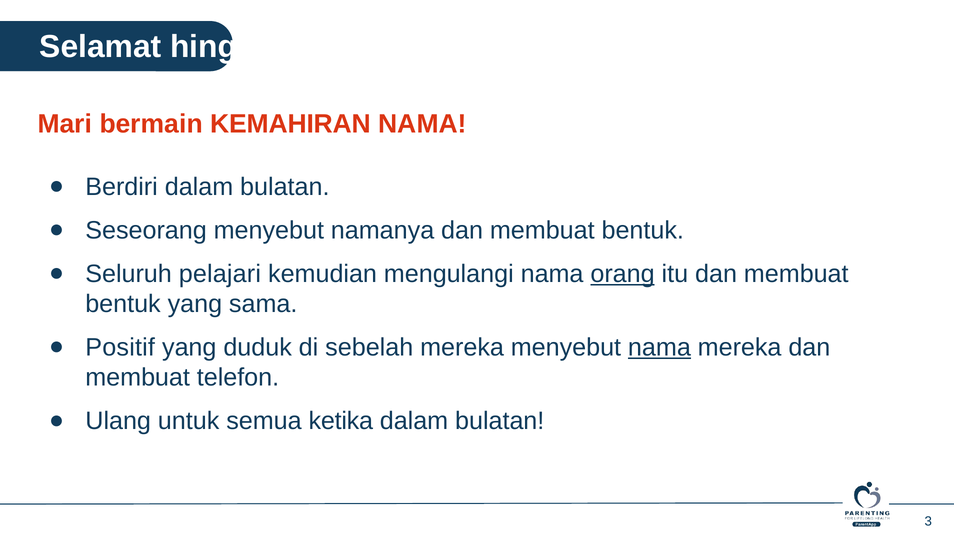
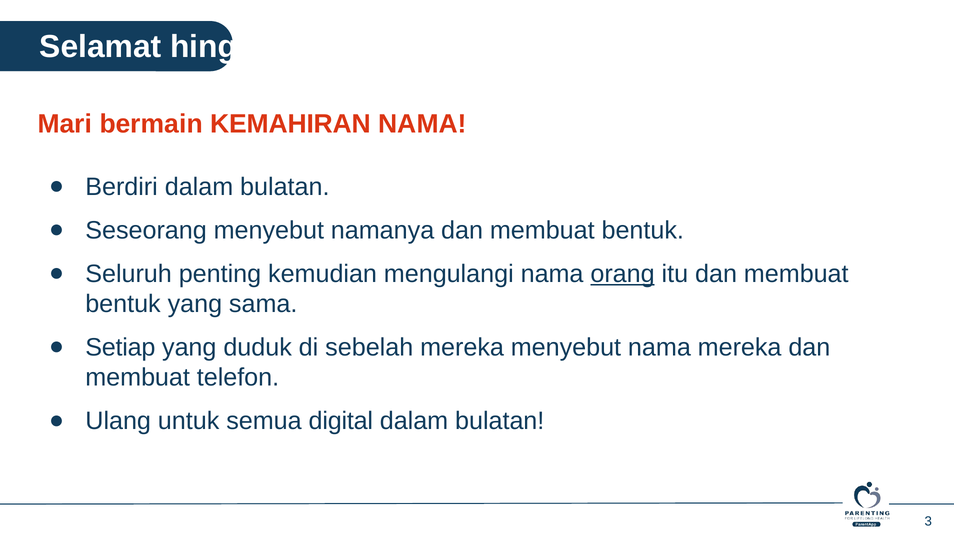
pelajari: pelajari -> penting (220, 274)
Positif: Positif -> Setiap (120, 347)
nama underline: present -> none (659, 347)
ketika: ketika -> digital (341, 421)
